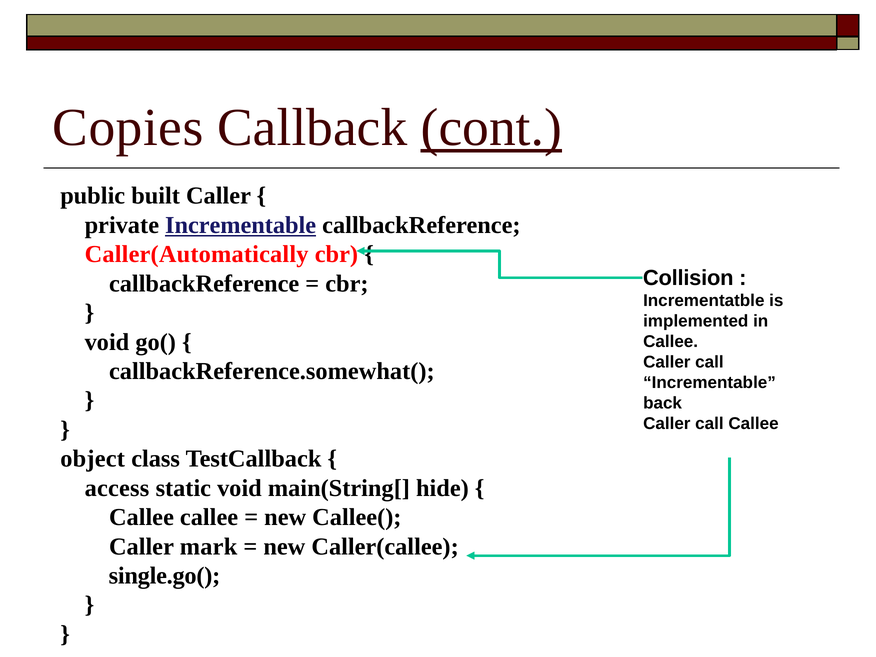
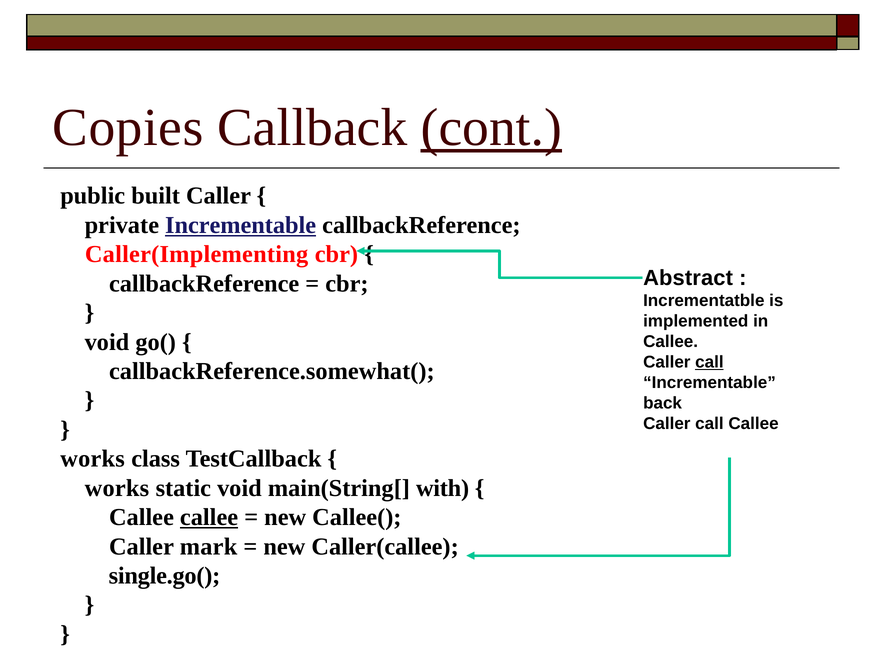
Caller(Automatically: Caller(Automatically -> Caller(Implementing (197, 254)
Collision: Collision -> Abstract (688, 278)
call underline: none -> present (709, 362)
object: object -> works (93, 459)
access: access -> works (117, 488)
hide: hide -> with (443, 488)
callee underline: none -> present (209, 517)
